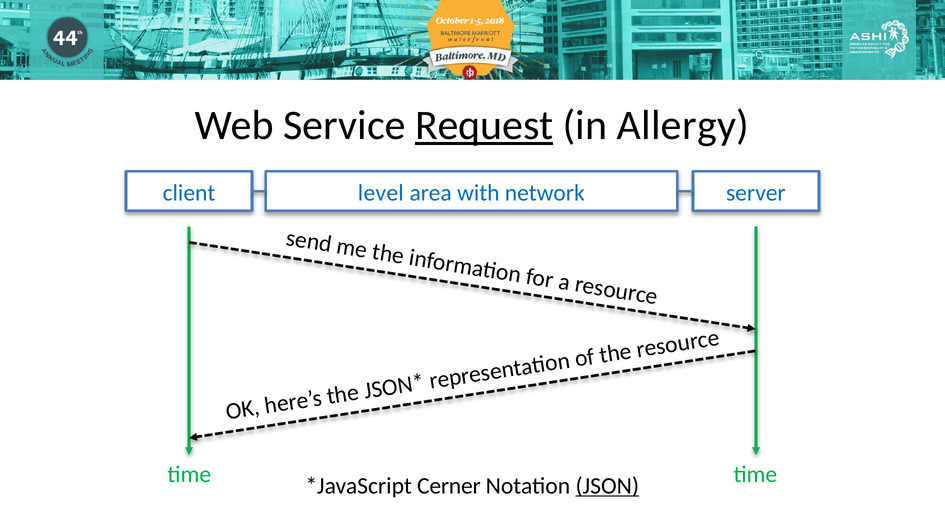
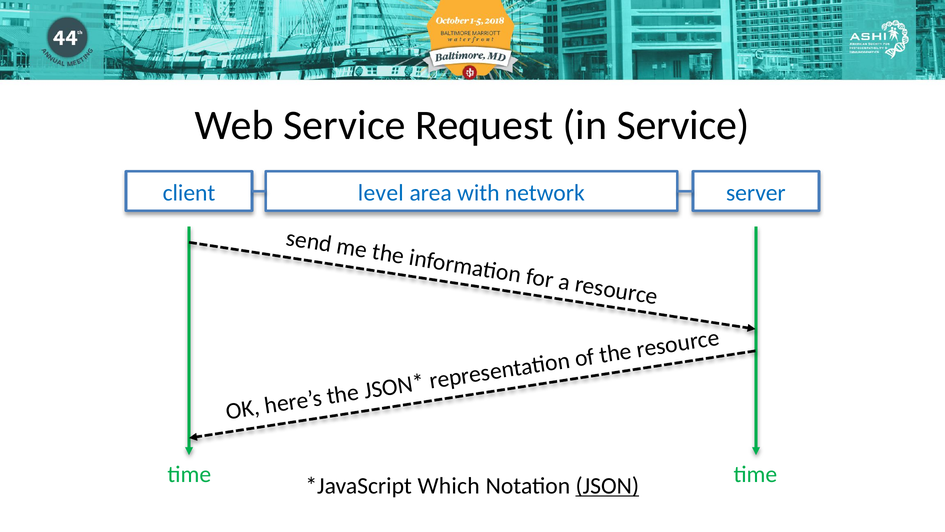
Request underline: present -> none (484, 125)
in Allergy: Allergy -> Service (683, 125)
Cerner: Cerner -> Which (449, 485)
